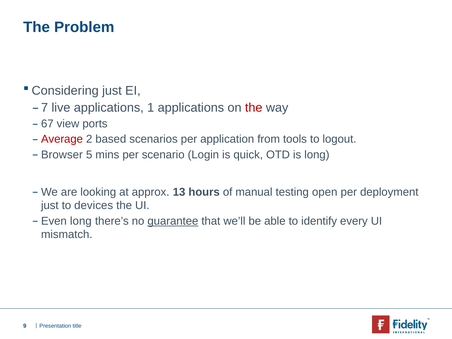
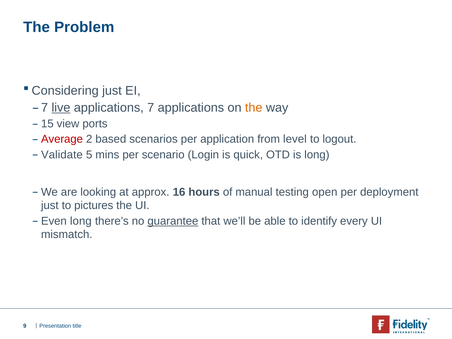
live underline: none -> present (61, 108)
applications 1: 1 -> 7 (151, 108)
the colour: red -> orange (254, 108)
67: 67 -> 15 (47, 124)
tools: tools -> level (295, 139)
Browser: Browser -> Validate (62, 155)
13: 13 -> 16 (179, 192)
devices: devices -> pictures (94, 206)
